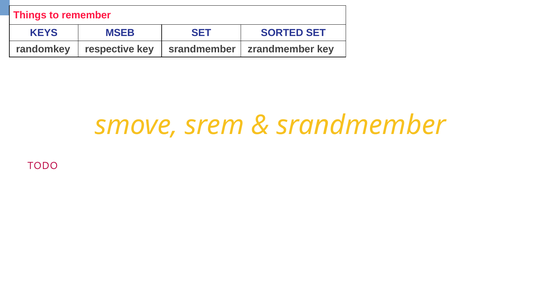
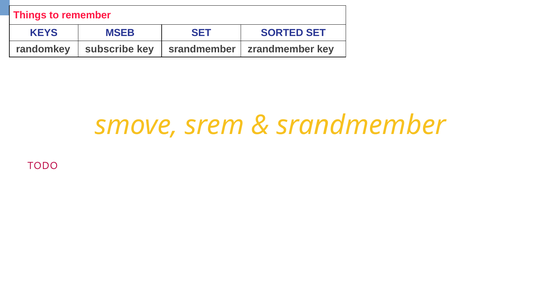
respective: respective -> subscribe (110, 49)
